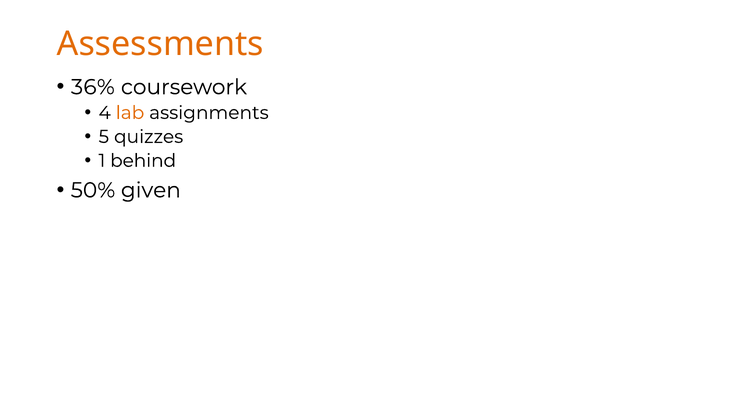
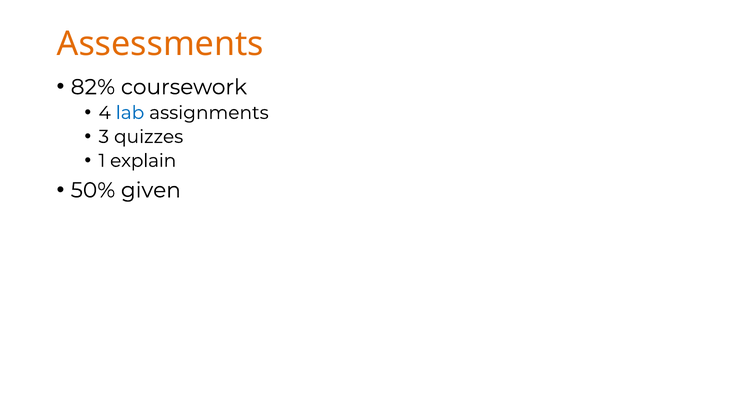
36%: 36% -> 82% (93, 87)
lab colour: orange -> blue (130, 113)
5: 5 -> 3 (104, 137)
behind: behind -> explain (143, 161)
